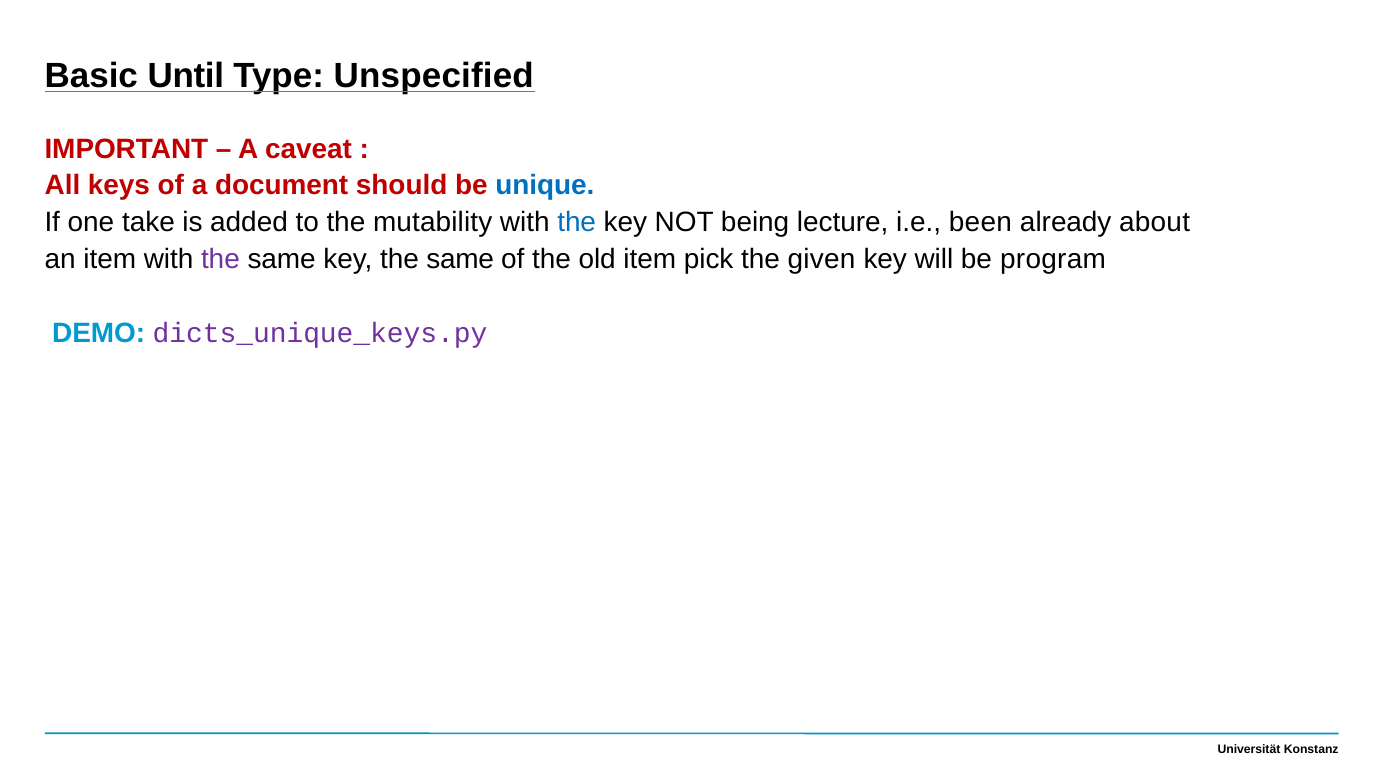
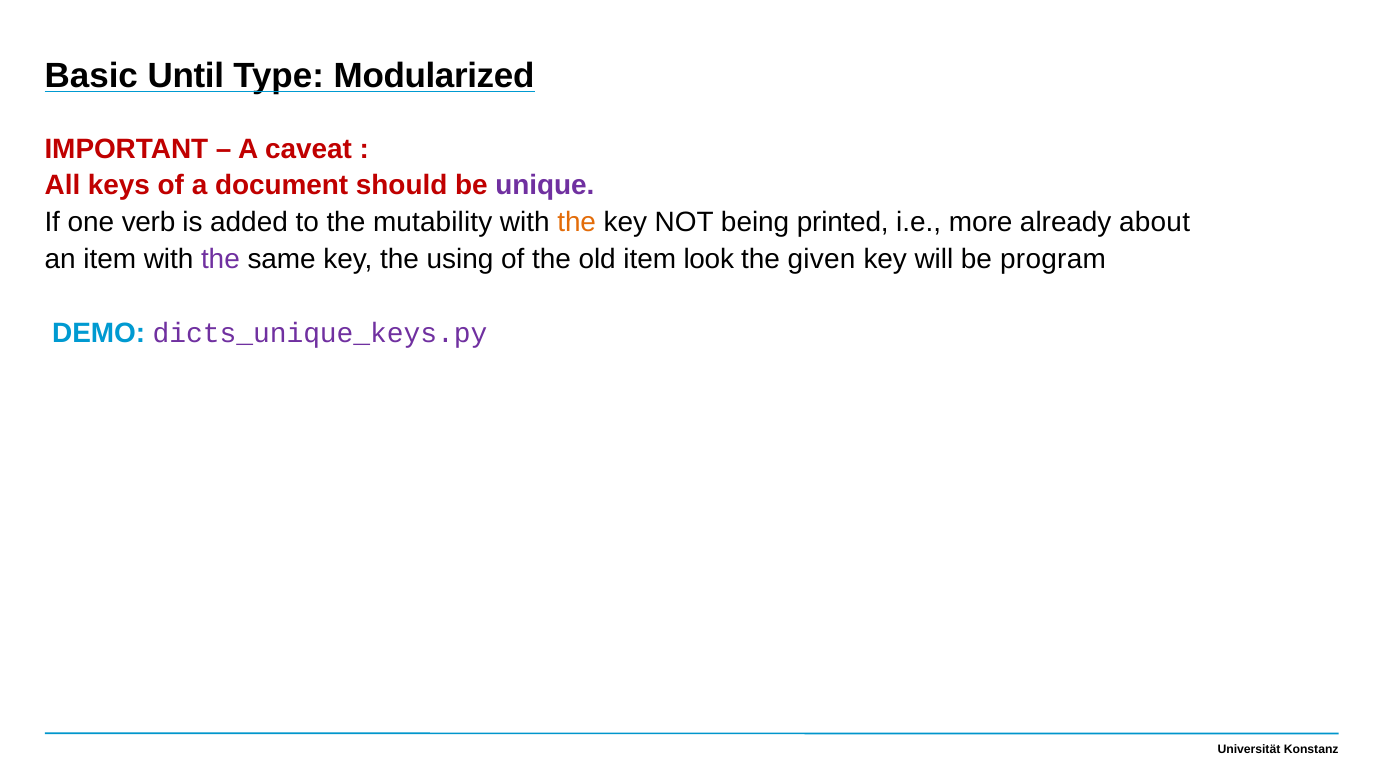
Unspecified: Unspecified -> Modularized (434, 76)
unique colour: blue -> purple (545, 186)
take: take -> verb (149, 223)
the colour: blue -> orange (577, 223)
lecture: lecture -> printed (843, 223)
been: been -> more (981, 223)
key the same: same -> using (460, 259)
pick: pick -> look (709, 259)
